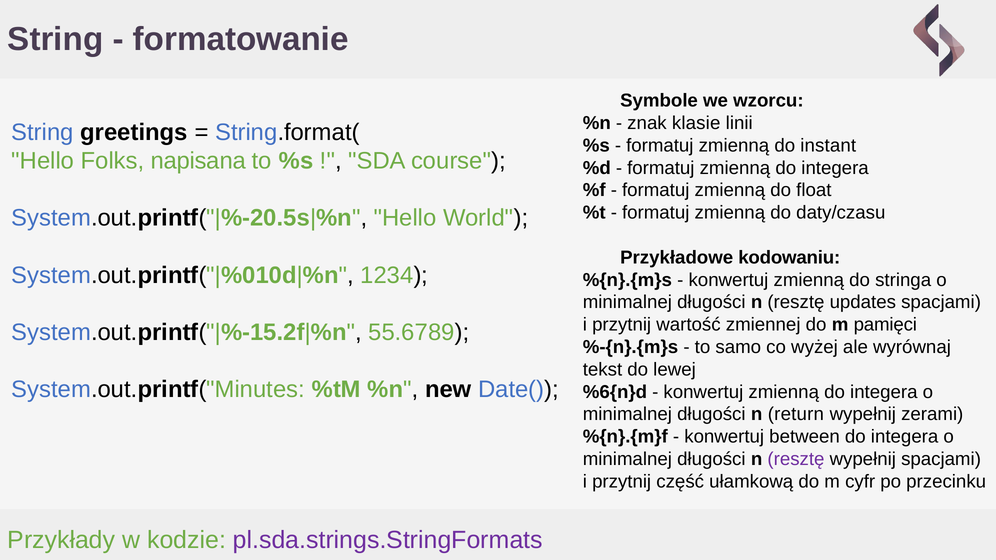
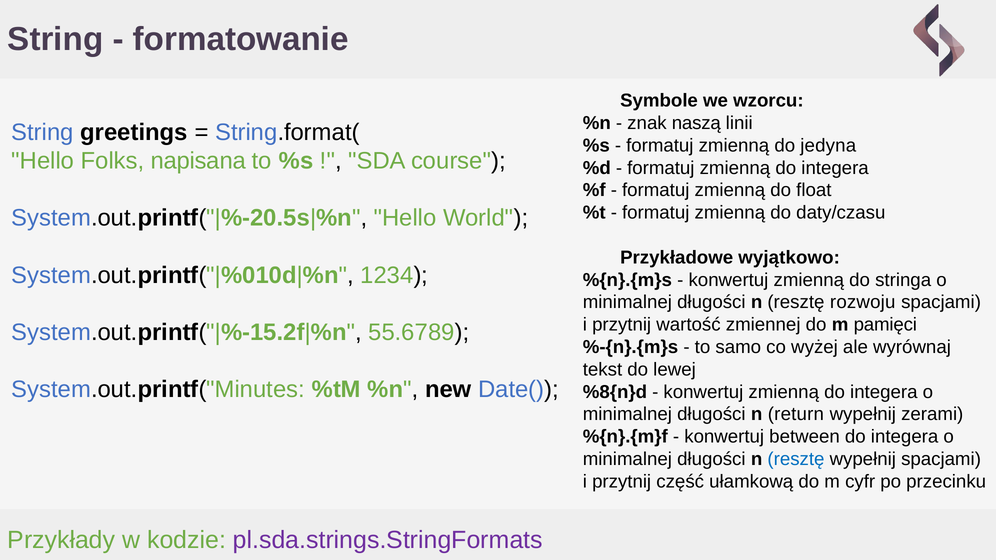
klasie: klasie -> naszą (696, 123)
instant: instant -> jedyna (828, 146)
kodowaniu: kodowaniu -> wyjątkowo (789, 258)
updates: updates -> rozwoju (863, 302)
%6{n}d: %6{n}d -> %8{n}d (615, 392)
resztę colour: purple -> blue (796, 459)
